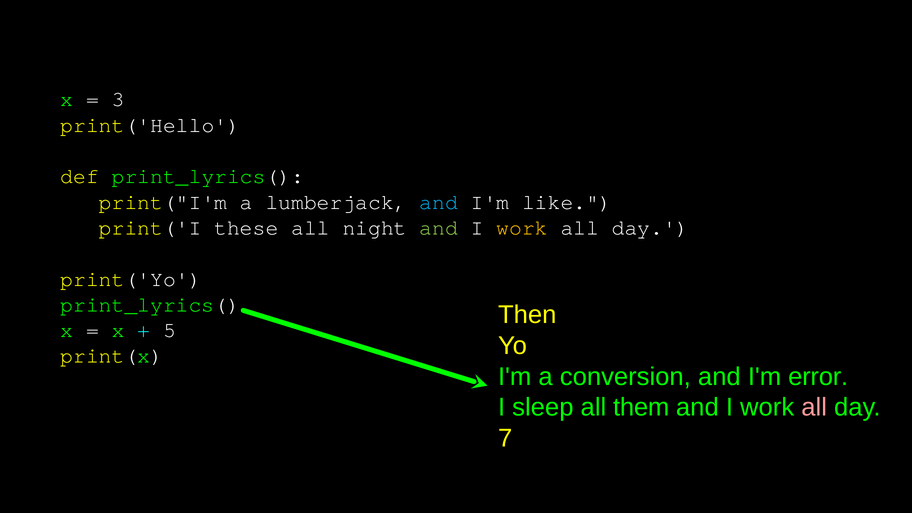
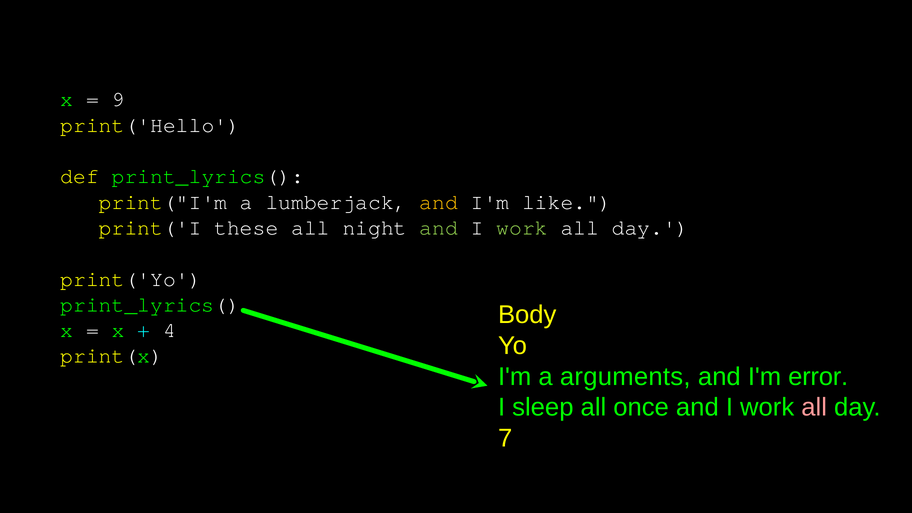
3: 3 -> 9 (118, 99)
and colour: light blue -> yellow (439, 202)
work colour: yellow -> light green (522, 228)
Then: Then -> Body (527, 315)
5: 5 -> 4 (169, 330)
conversion: conversion -> arguments (625, 377)
them: them -> once (641, 407)
